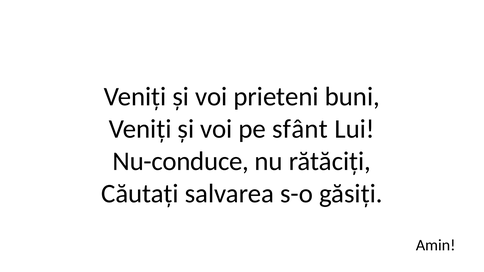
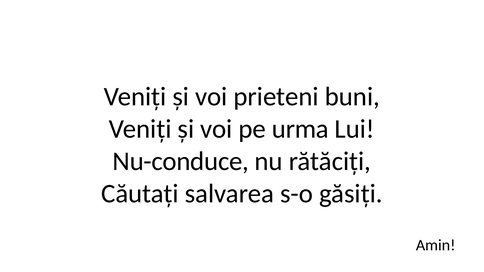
sfânt: sfânt -> urma (300, 129)
